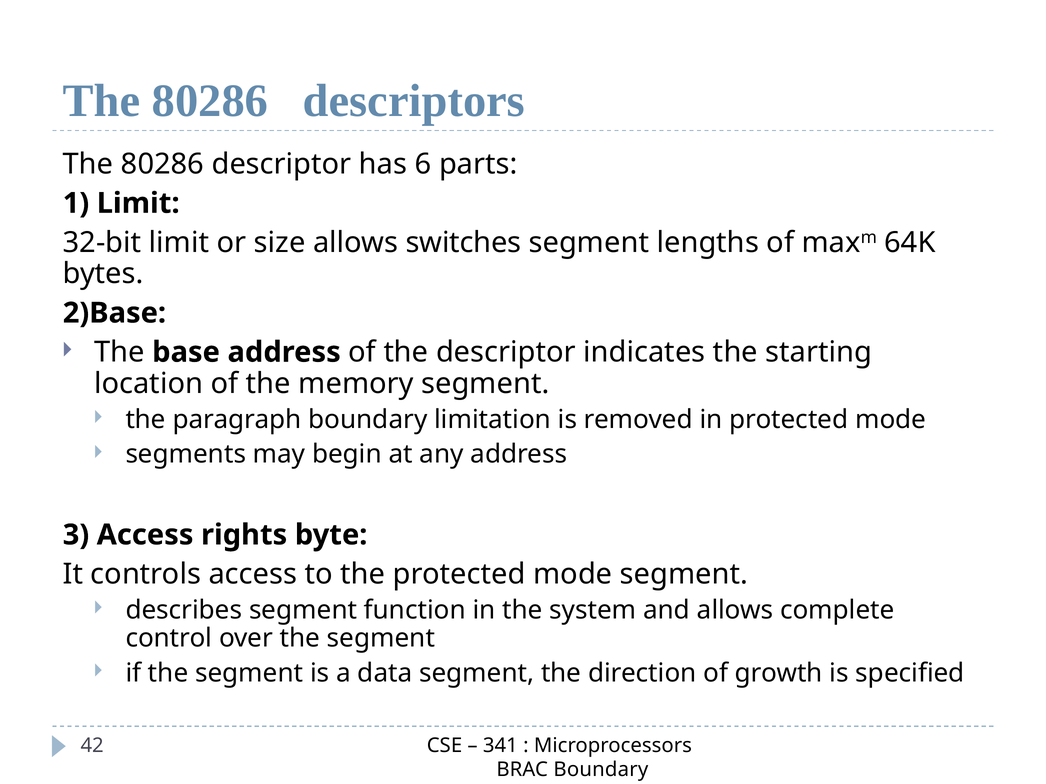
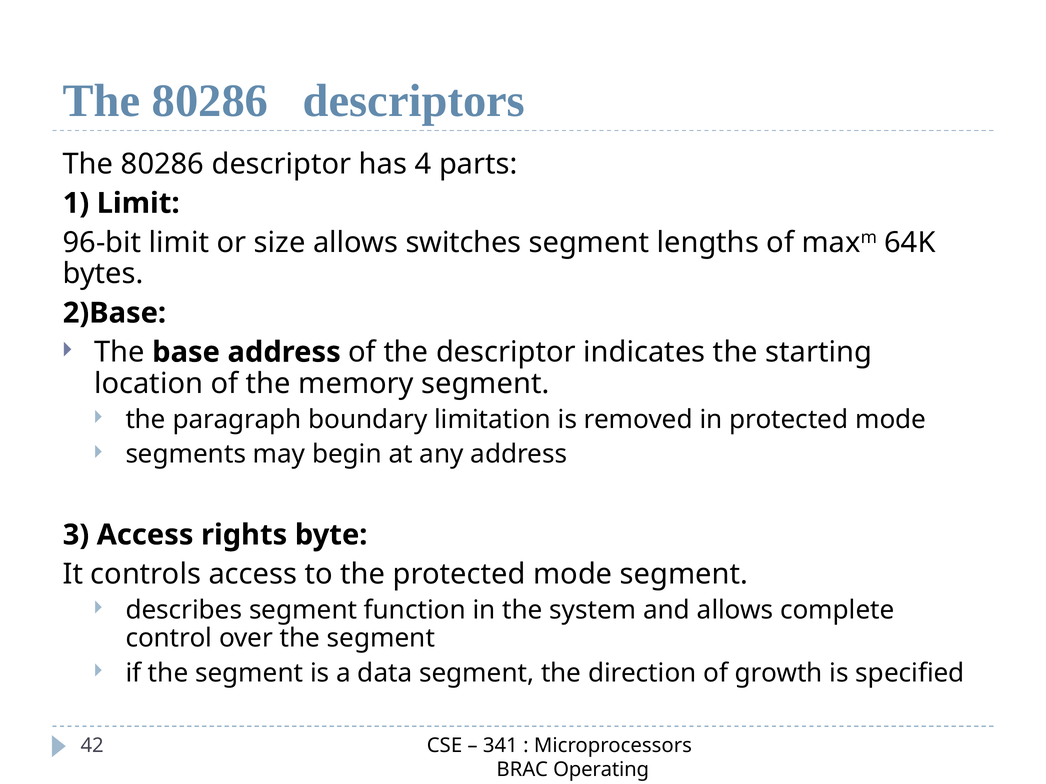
6: 6 -> 4 (423, 164)
32-bit: 32-bit -> 96-bit (102, 243)
BRAC Boundary: Boundary -> Operating (601, 770)
